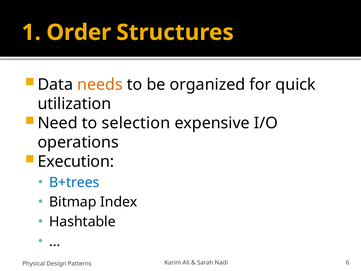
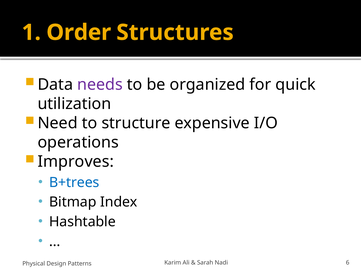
needs colour: orange -> purple (100, 84)
selection: selection -> structure (136, 123)
Execution: Execution -> Improves (76, 161)
